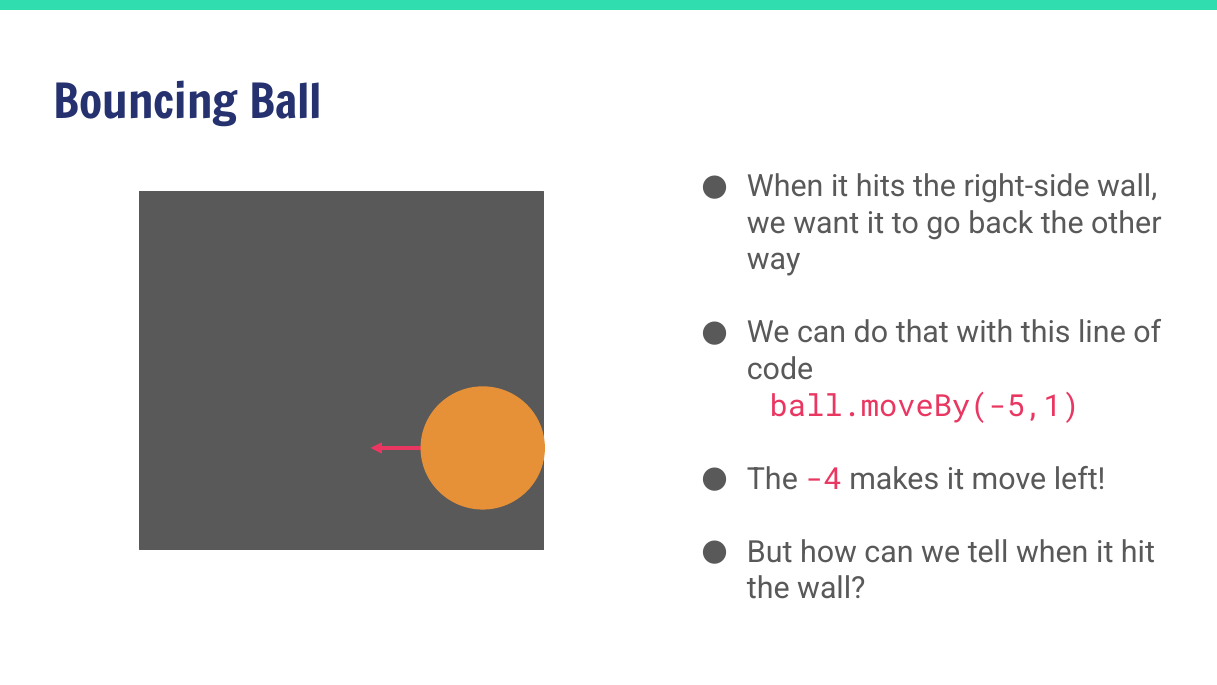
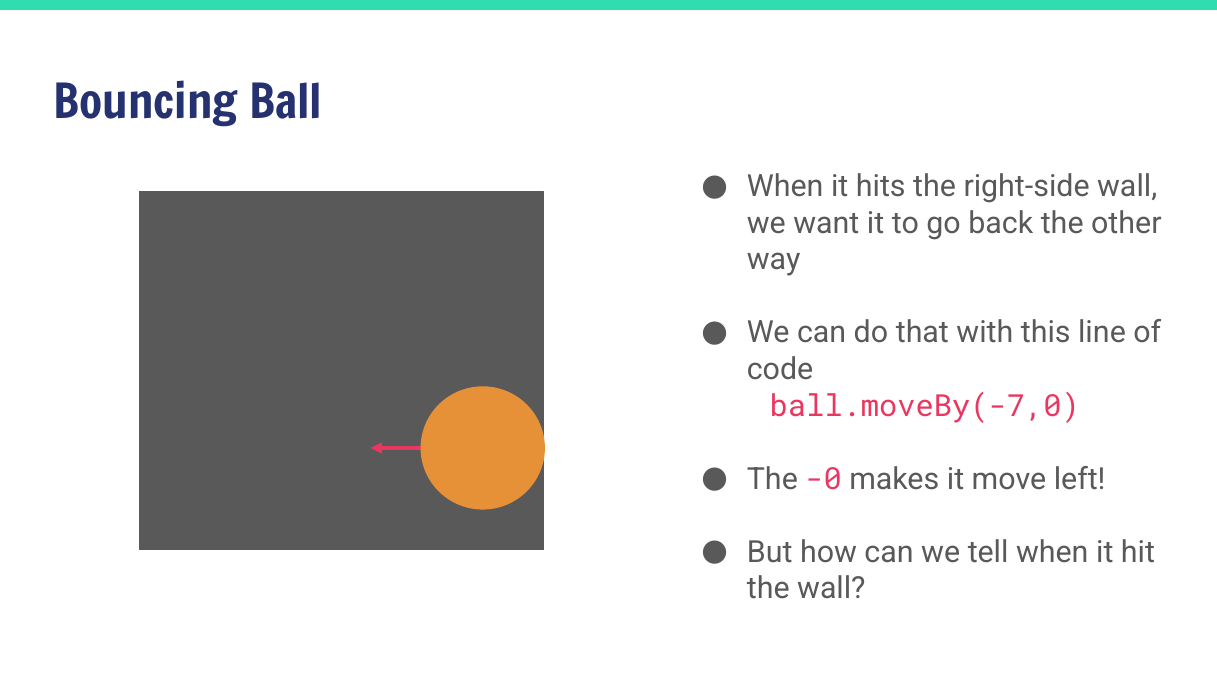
ball.moveBy(-5,1: ball.moveBy(-5,1 -> ball.moveBy(-7,0 (925, 406)
-4: -4 -> -0 (824, 479)
